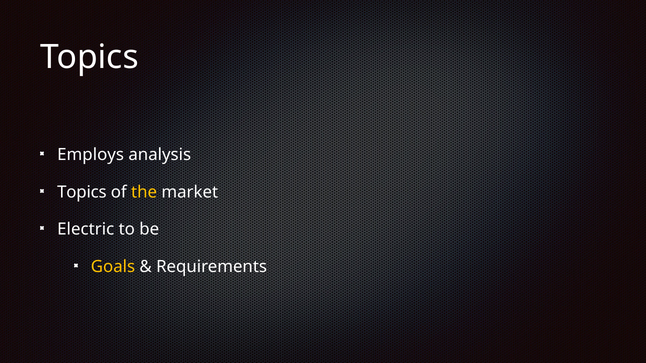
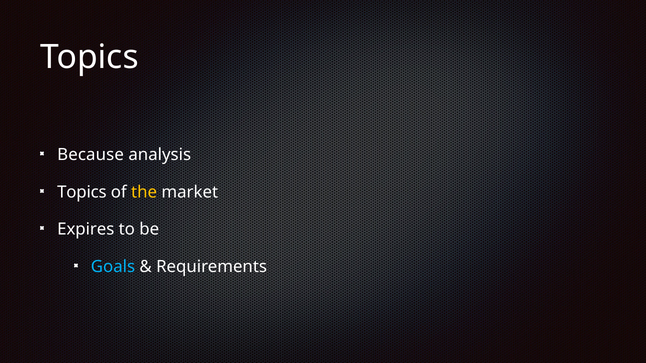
Employs: Employs -> Because (91, 155)
Electric: Electric -> Expires (86, 230)
Goals colour: yellow -> light blue (113, 267)
